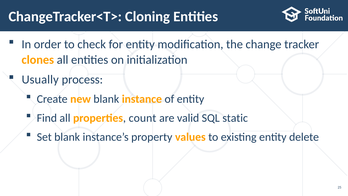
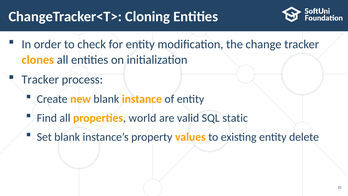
Usually: Usually -> Tracker (40, 80)
count: count -> world (142, 118)
